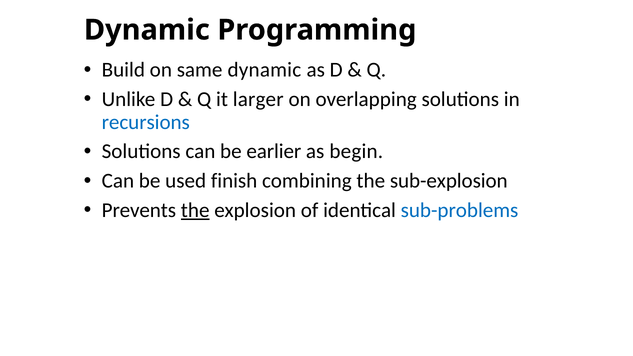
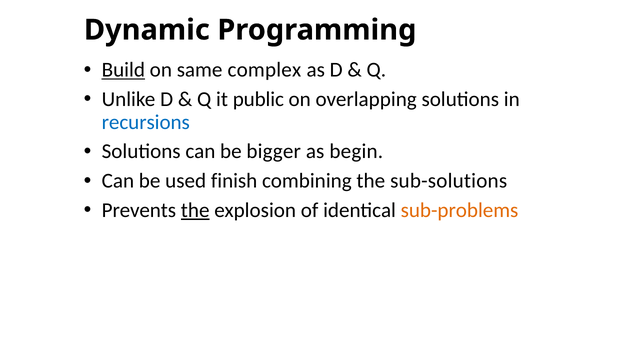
Build underline: none -> present (123, 70)
same dynamic: dynamic -> complex (264, 70)
larger: larger -> public (258, 99)
earlier: earlier -> bigger (274, 151)
sub-explosion: sub-explosion -> sub-solutions (449, 181)
sub-problems colour: blue -> orange (460, 210)
